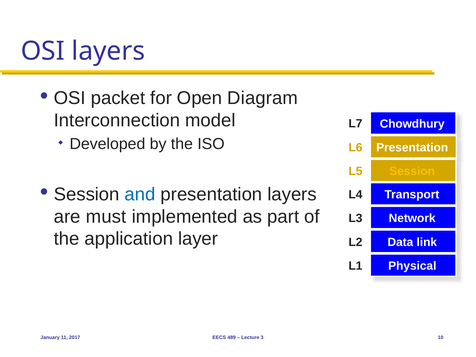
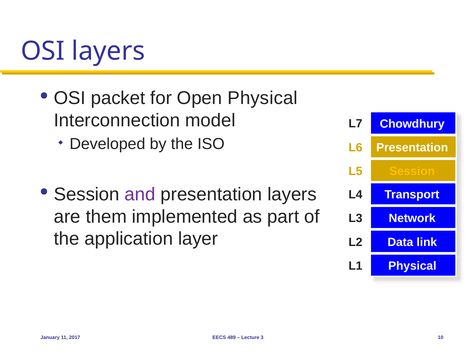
Open Diagram: Diagram -> Physical (263, 98)
and colour: blue -> purple (140, 194)
must: must -> them (106, 217)
